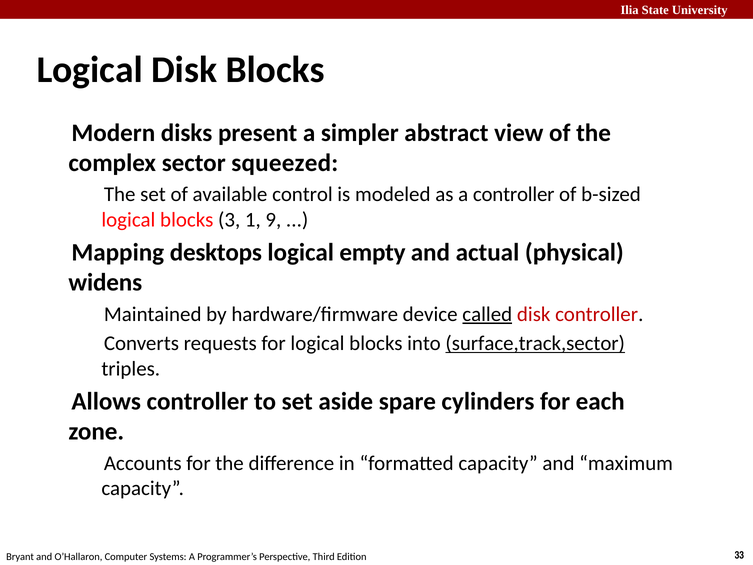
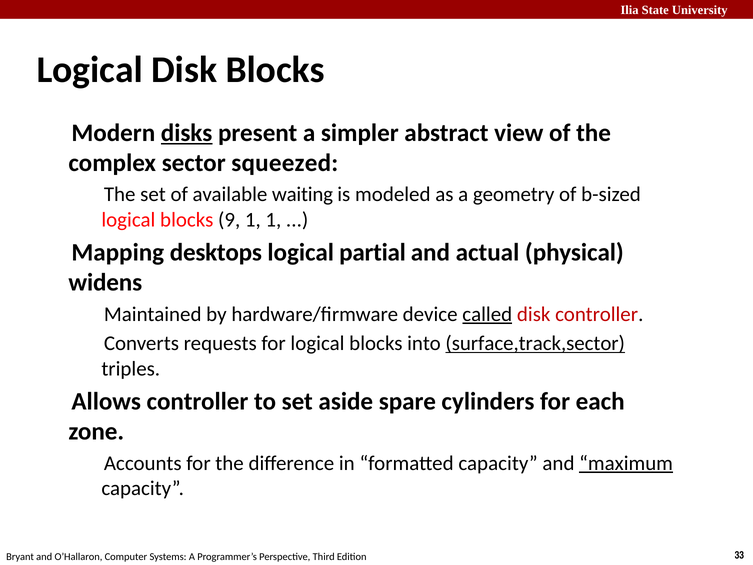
disks underline: none -> present (187, 133)
control: control -> waiting (302, 194)
a controller: controller -> geometry (514, 194)
3: 3 -> 9 (229, 219)
1 9: 9 -> 1 (273, 219)
empty: empty -> partial (373, 252)
maximum underline: none -> present (626, 463)
